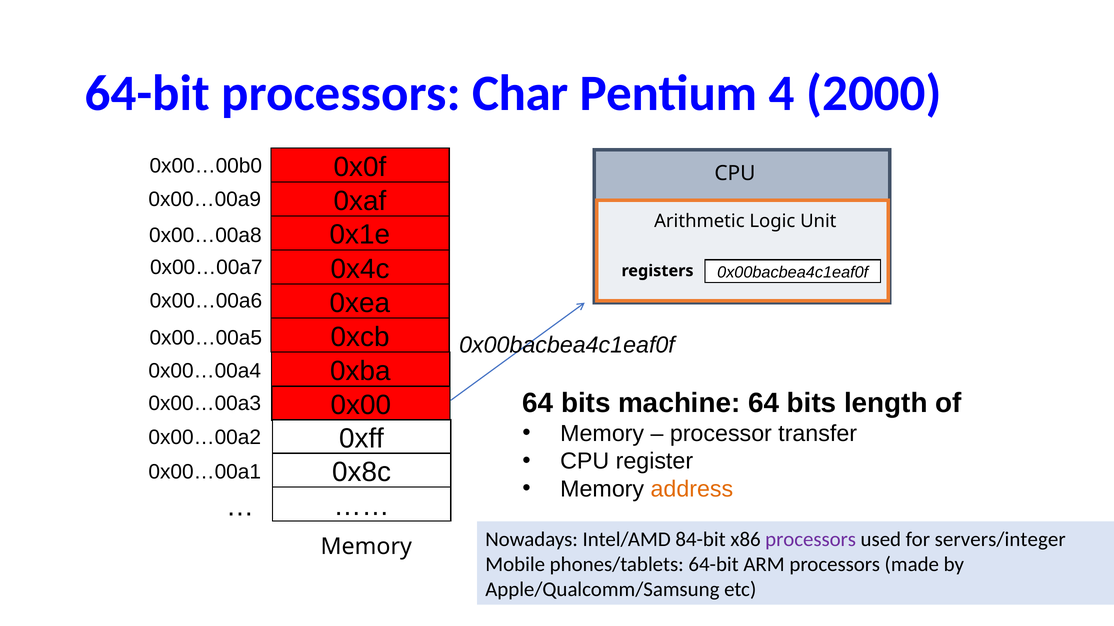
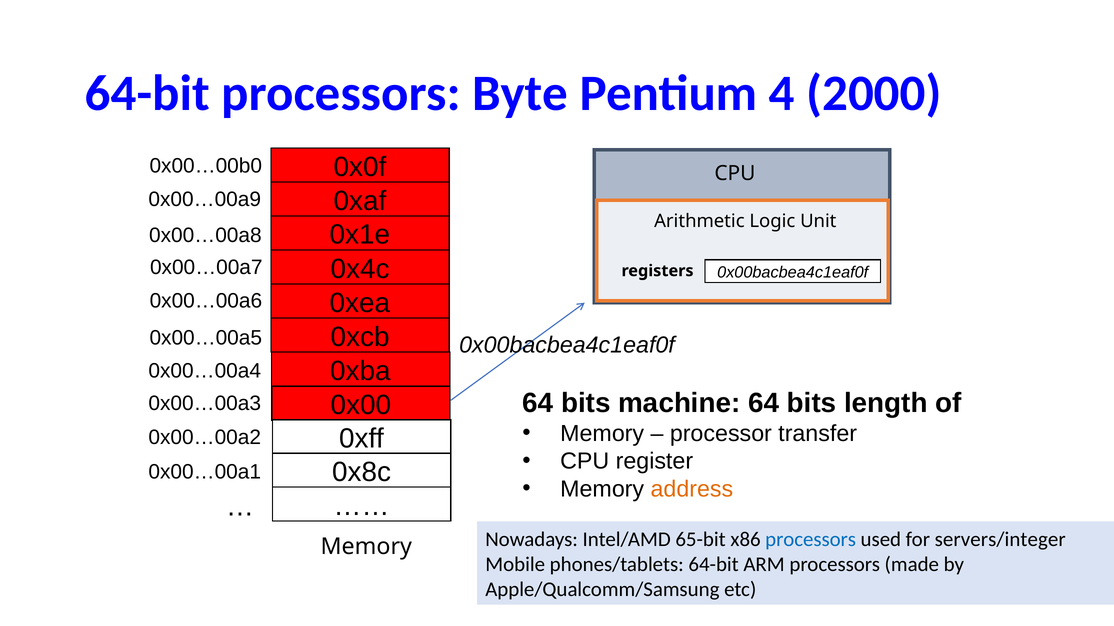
Char: Char -> Byte (520, 94)
84-bit: 84-bit -> 65-bit (701, 540)
processors colour: purple -> blue (811, 540)
